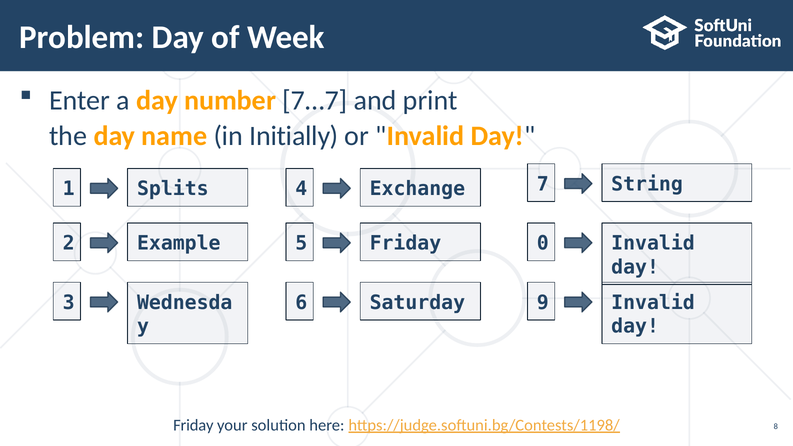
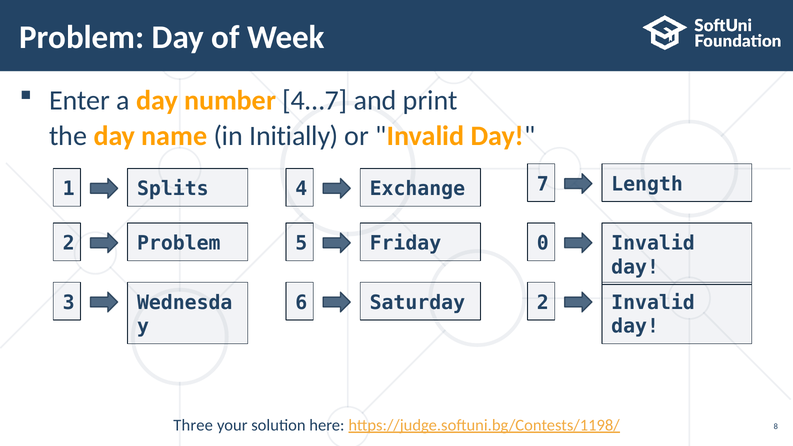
7…7: 7…7 -> 4…7 (315, 101)
String: String -> Length (647, 184)
2 Example: Example -> Problem (179, 243)
Saturday 9: 9 -> 2 (543, 303)
Friday: Friday -> Three (193, 425)
